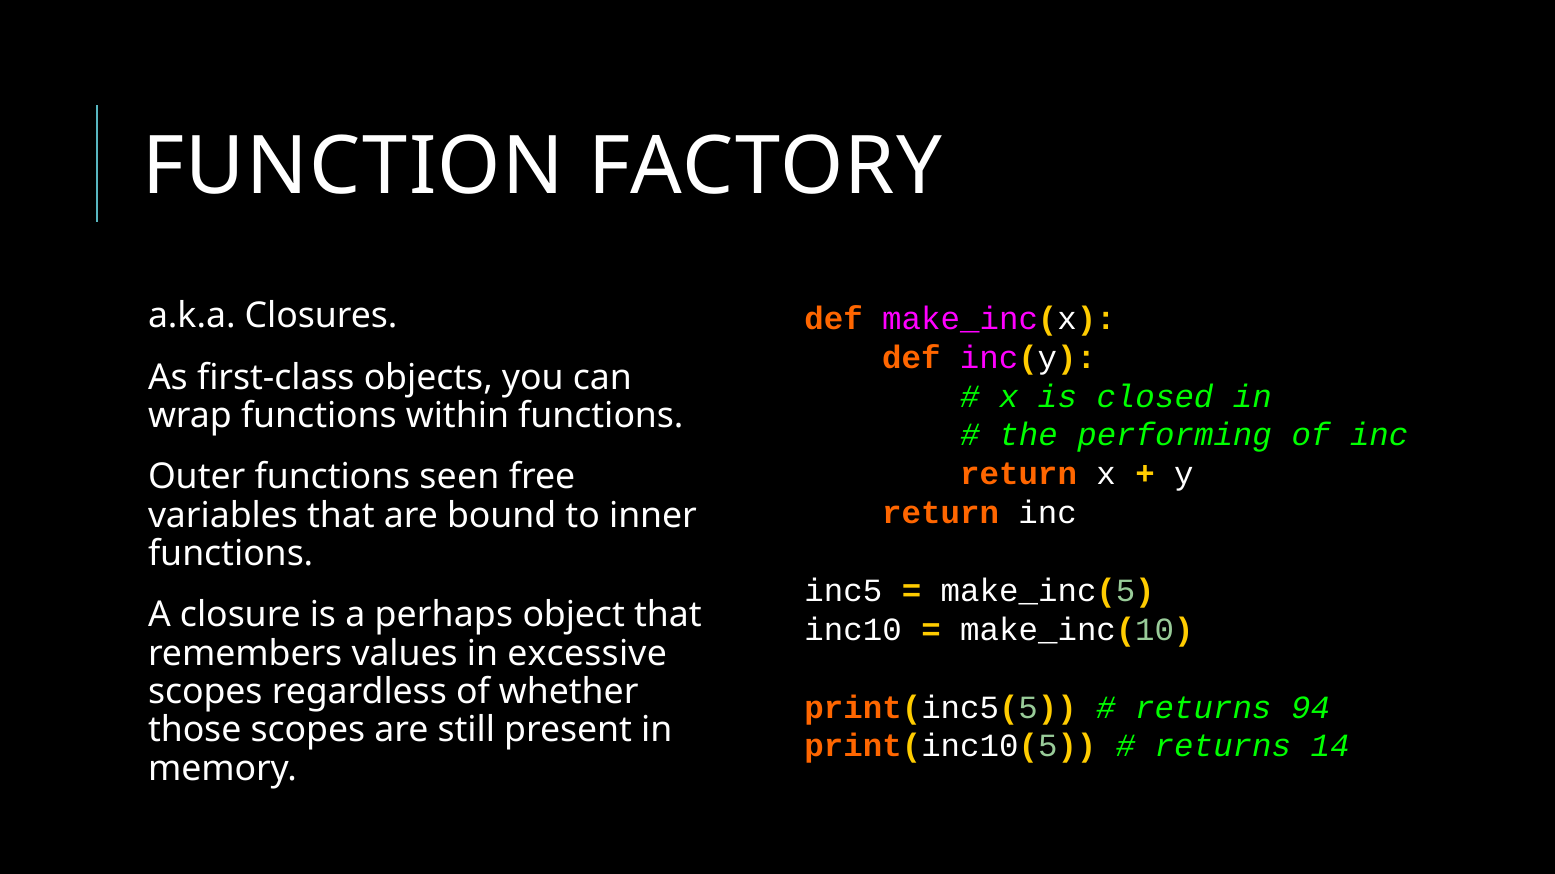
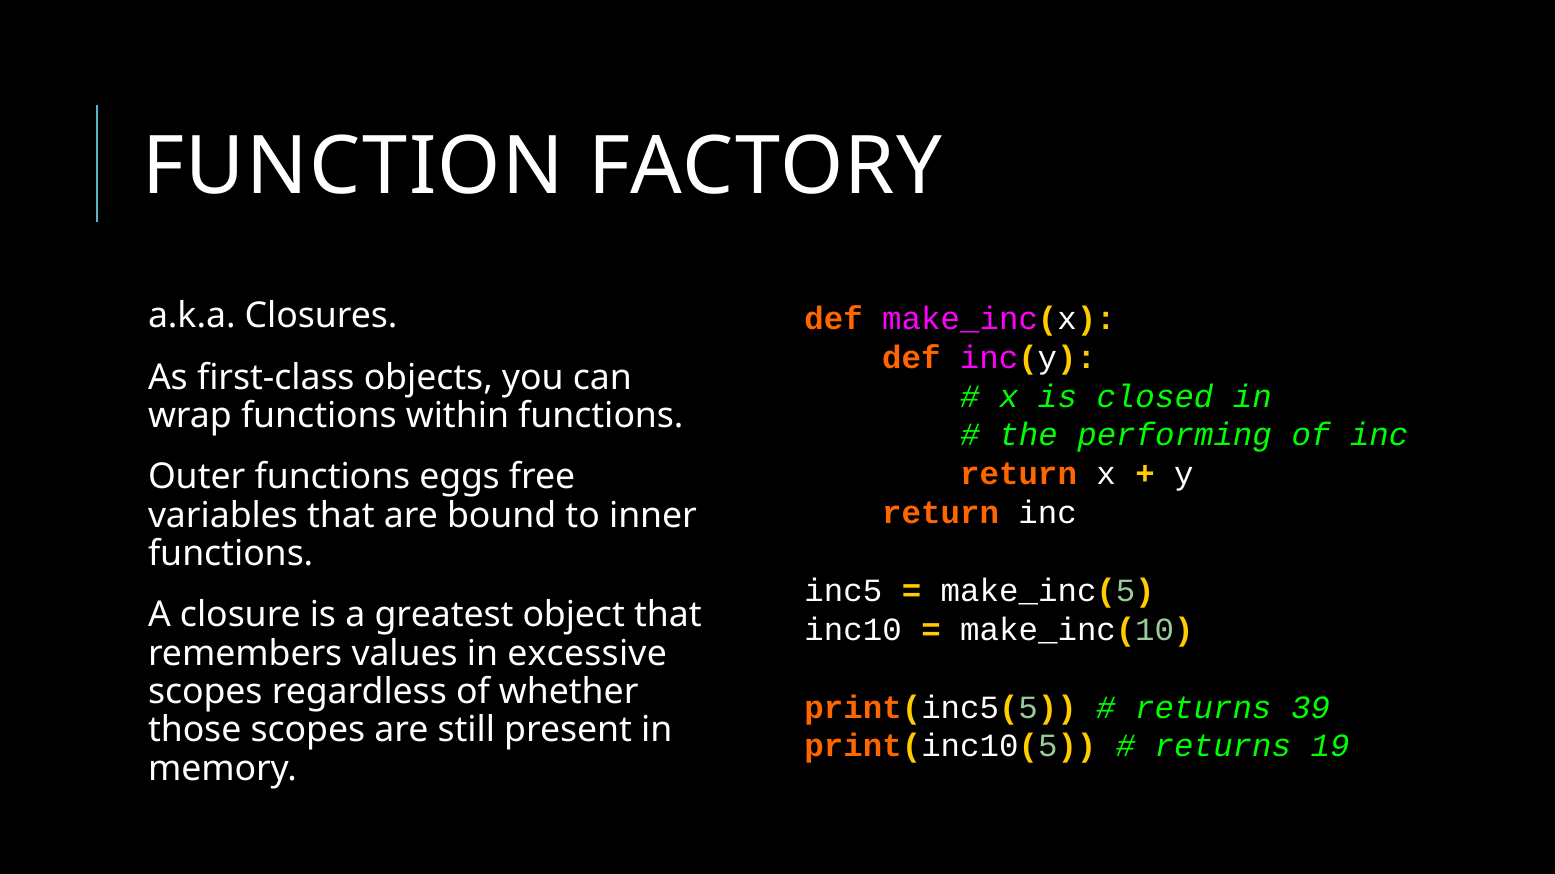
seen: seen -> eggs (460, 477)
perhaps: perhaps -> greatest (444, 615)
94: 94 -> 39 (1311, 708)
14: 14 -> 19 (1330, 747)
